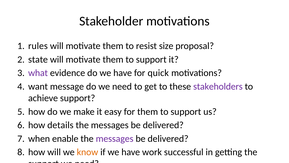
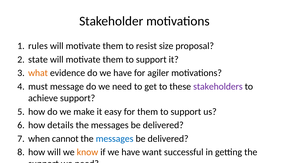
what colour: purple -> orange (38, 73)
quick: quick -> agiler (158, 73)
want: want -> must (38, 86)
enable: enable -> cannot (65, 138)
messages colour: purple -> blue (115, 138)
work: work -> want (152, 152)
